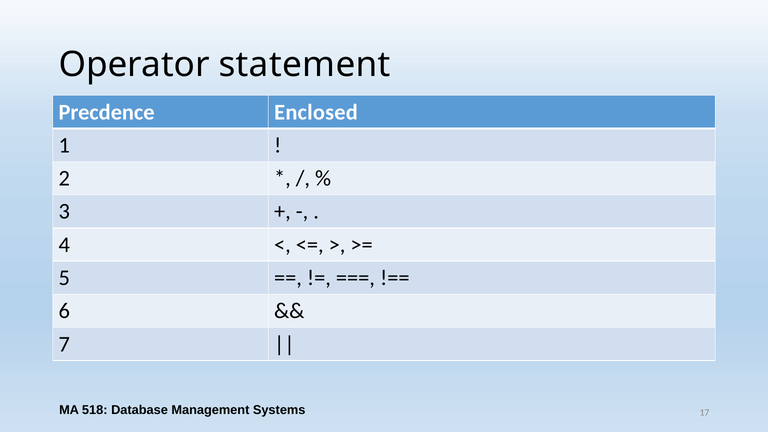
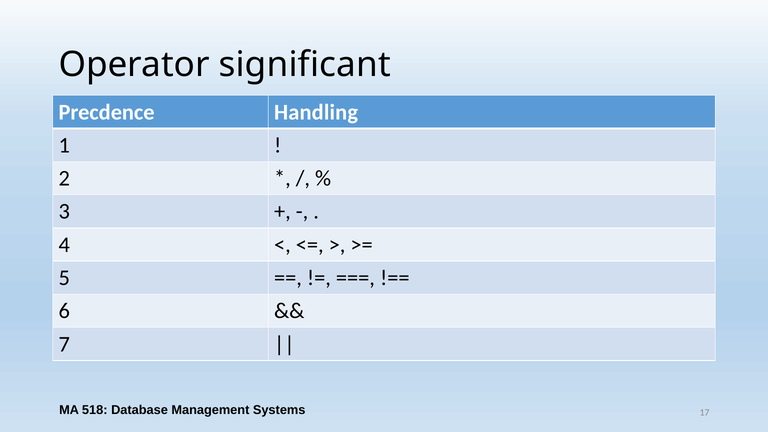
statement: statement -> significant (305, 65)
Enclosed: Enclosed -> Handling (316, 112)
